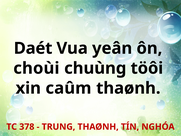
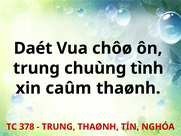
yeân: yeân -> chôø (112, 48)
choùi: choùi -> trung (36, 68)
töôi: töôi -> tình (147, 68)
